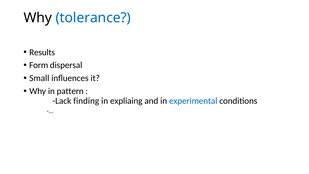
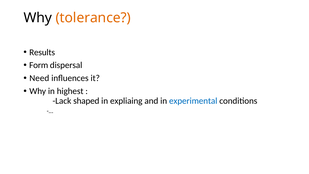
tolerance colour: blue -> orange (93, 18)
Small: Small -> Need (39, 78)
pattern: pattern -> highest (70, 91)
finding: finding -> shaped (86, 101)
